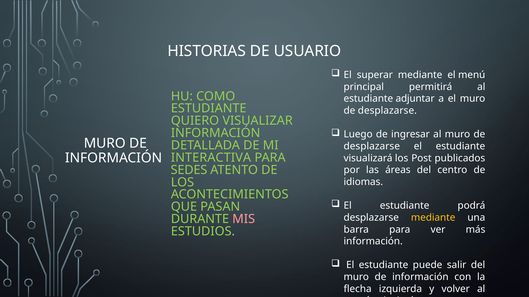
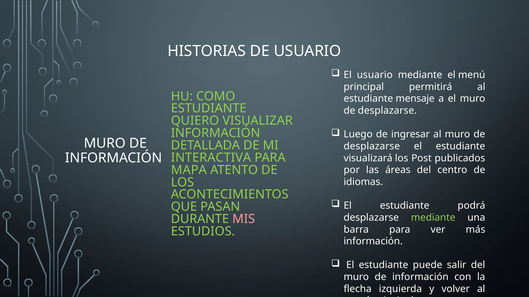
El superar: superar -> usuario (375, 75)
adjuntar: adjuntar -> mensaje (415, 99)
SEDES: SEDES -> MAPA (189, 170)
mediante colour: yellow -> light green (433, 218)
